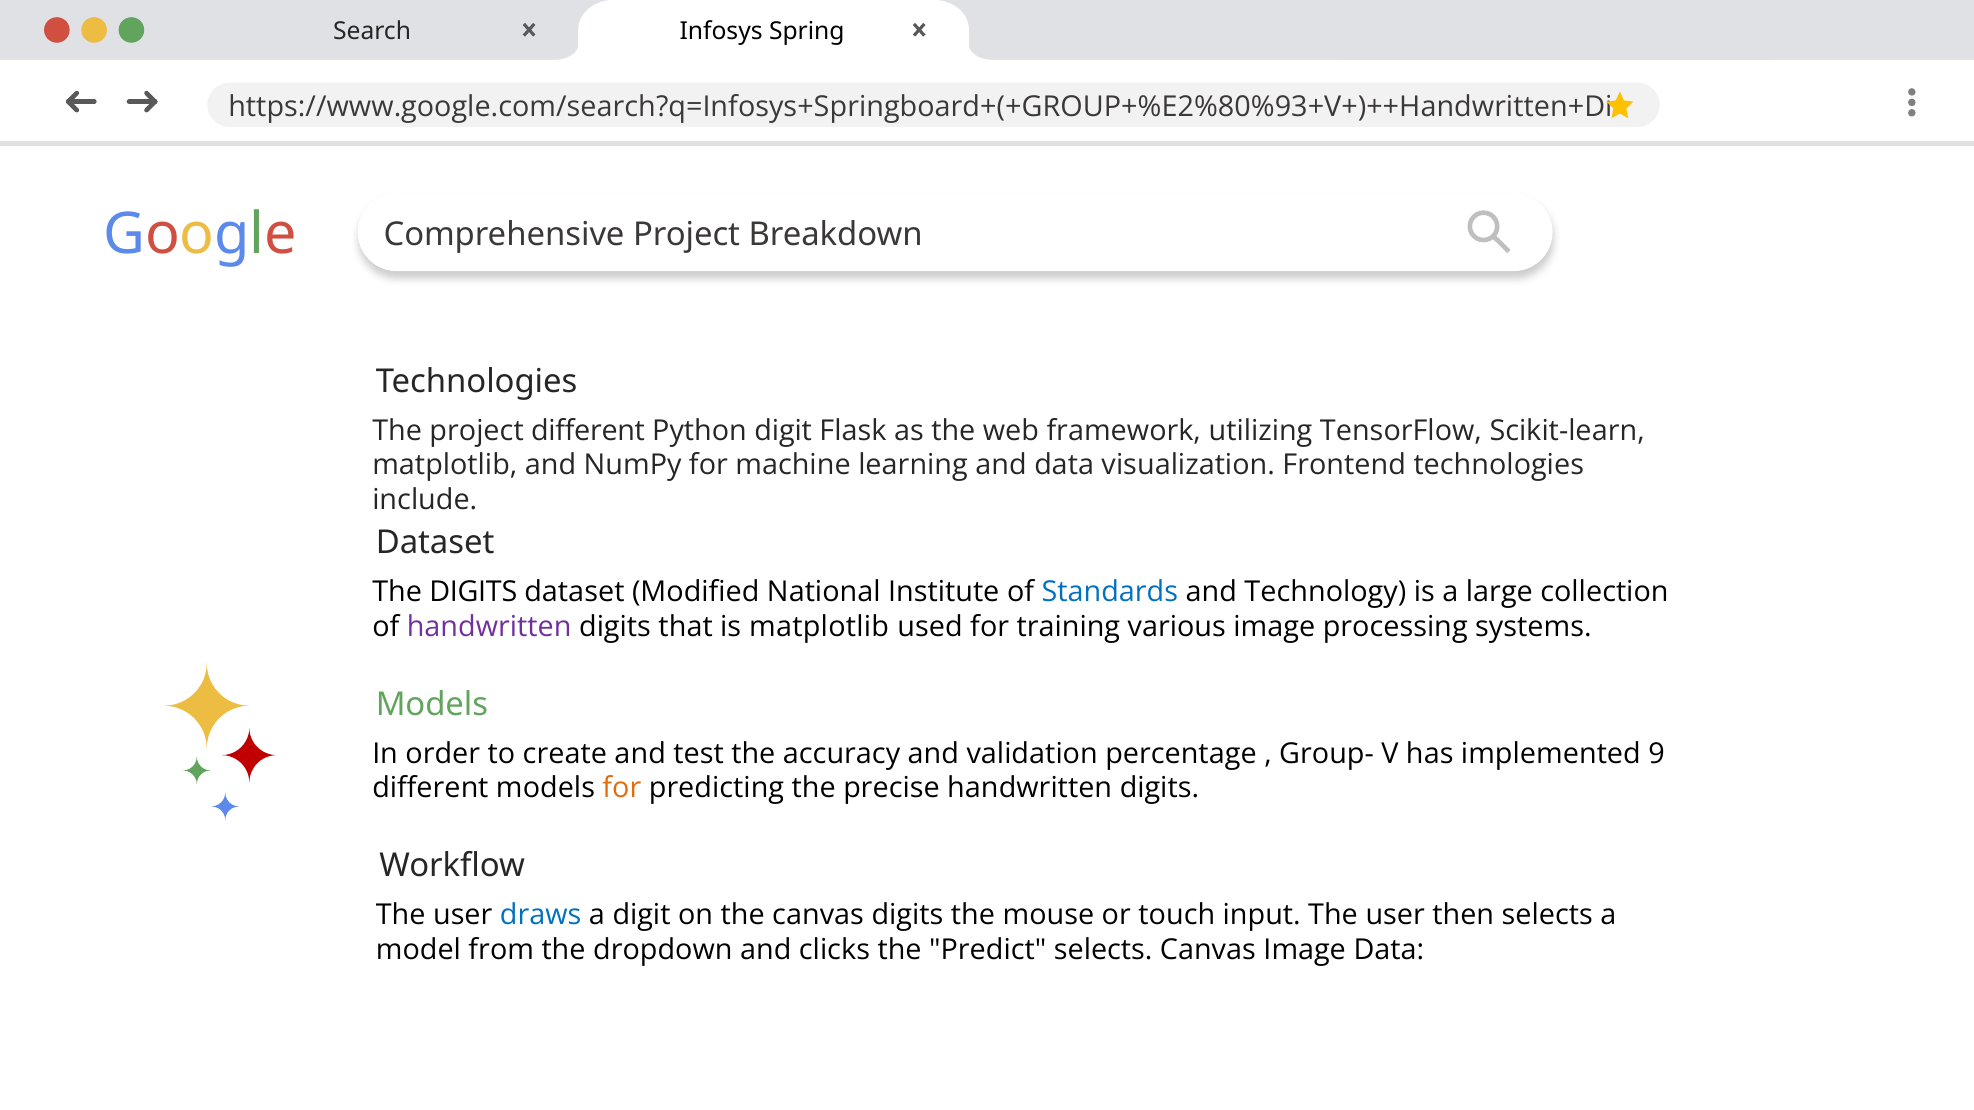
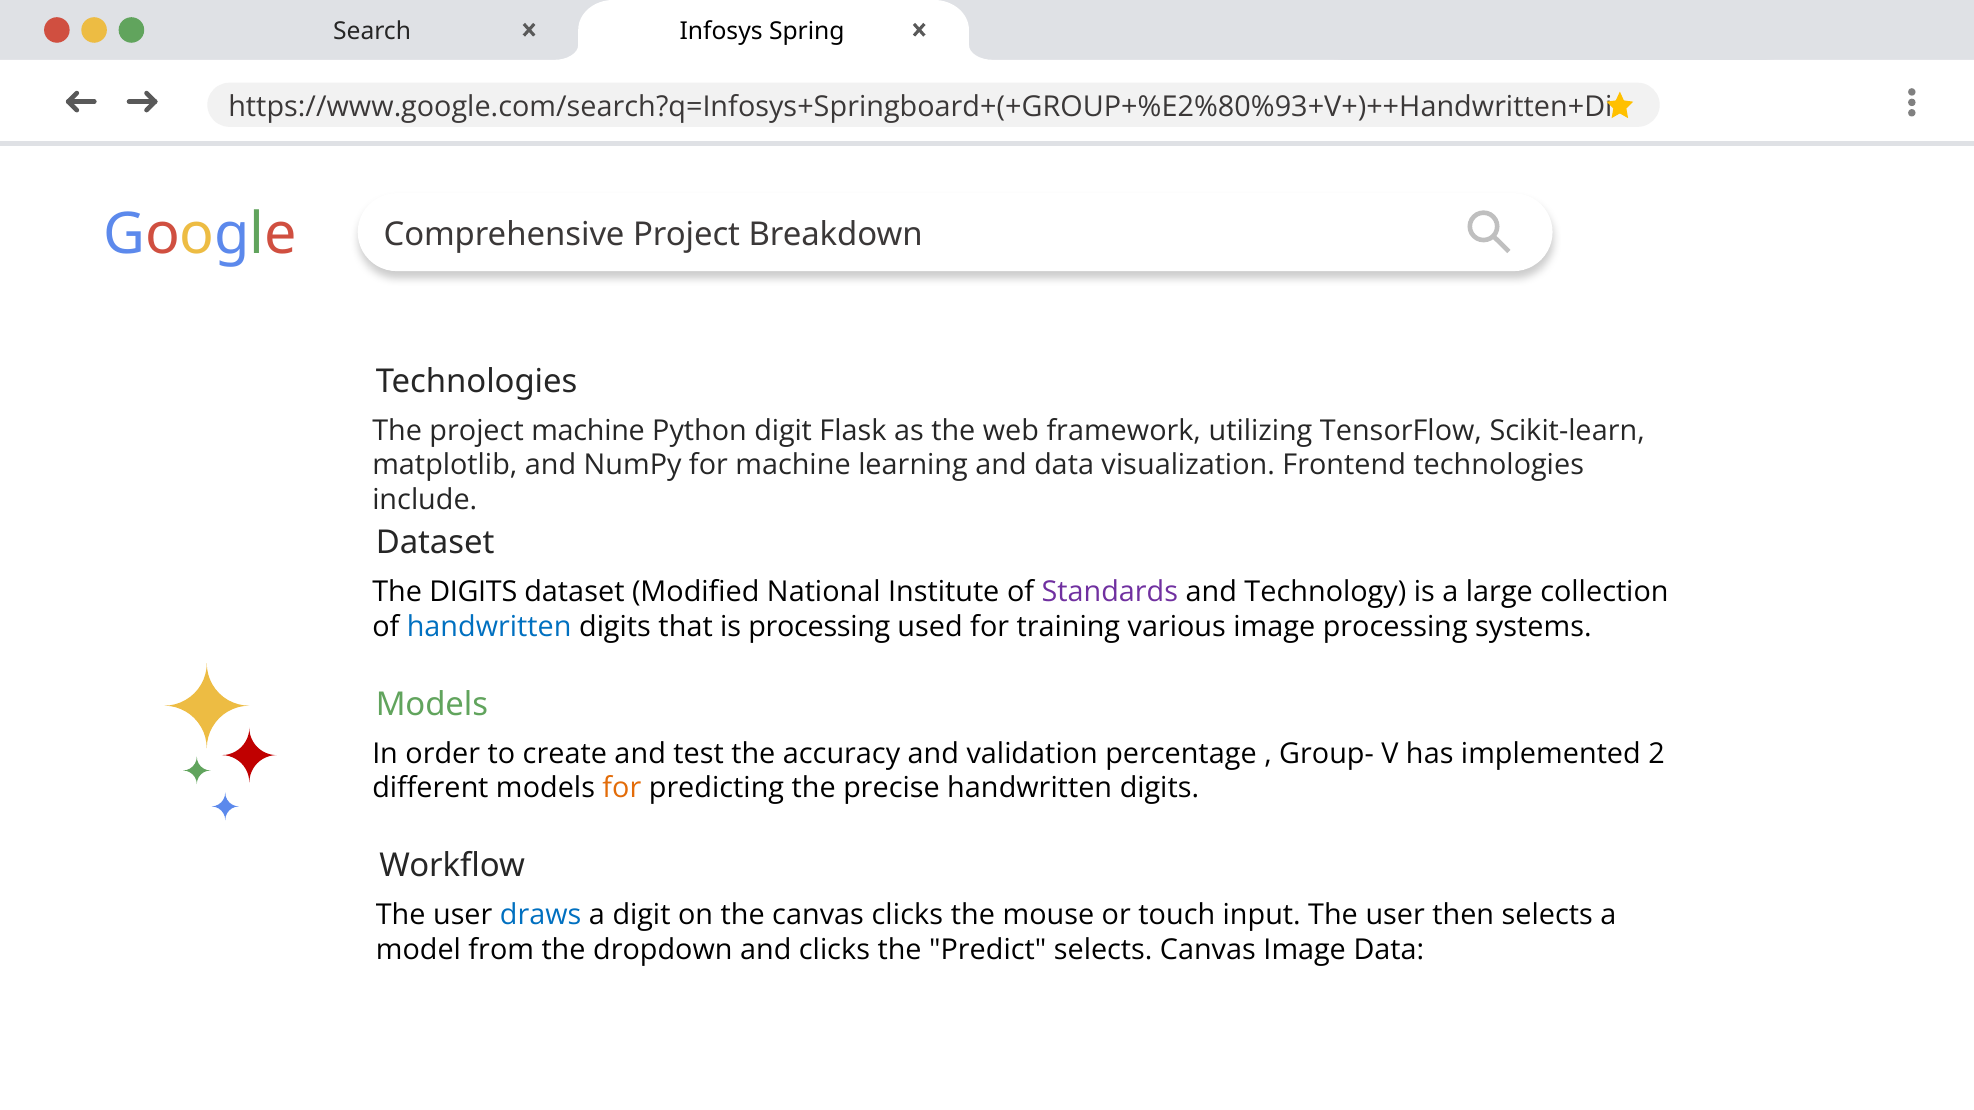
project different: different -> machine (588, 431)
Standards colour: blue -> purple (1110, 593)
handwritten colour: purple -> blue (489, 627)
is matplotlib: matplotlib -> processing (819, 627)
9: 9 -> 2 (1657, 754)
canvas digits: digits -> clicks (907, 916)
